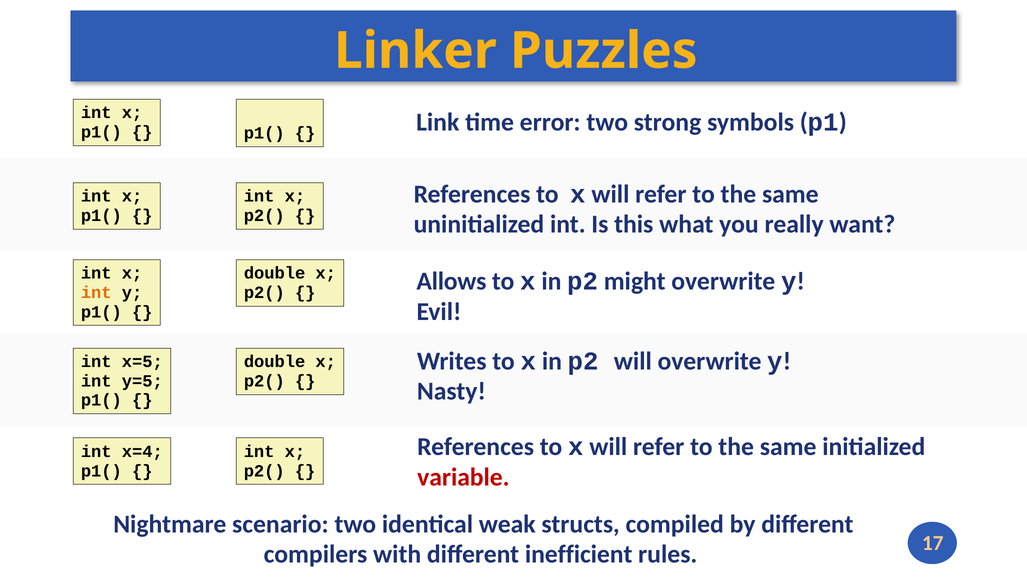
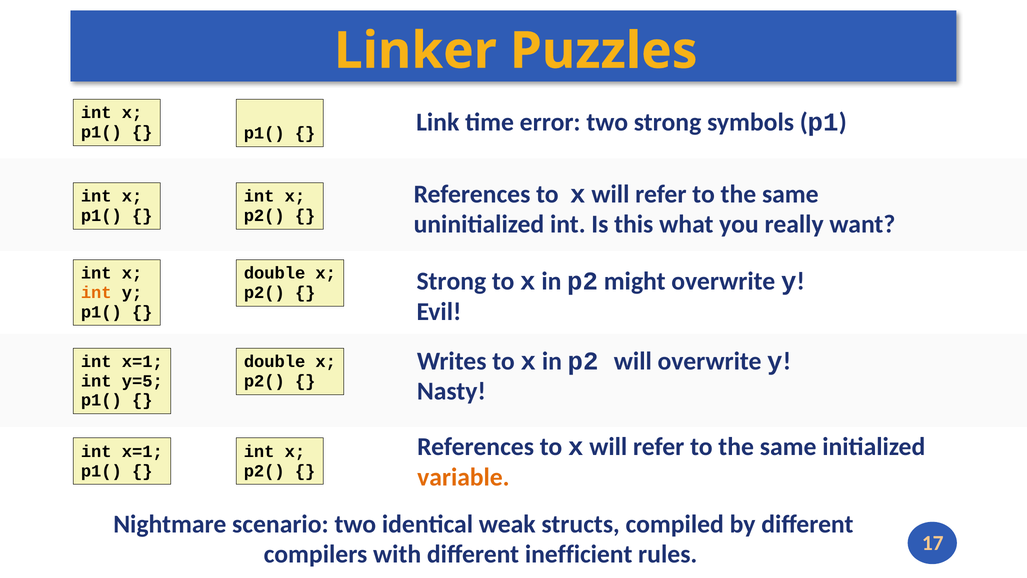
Allows: Allows -> Strong (451, 281)
x=5: x=5 -> x=1 (142, 362)
x=4: x=4 -> x=1 (142, 451)
variable colour: red -> orange (463, 477)
